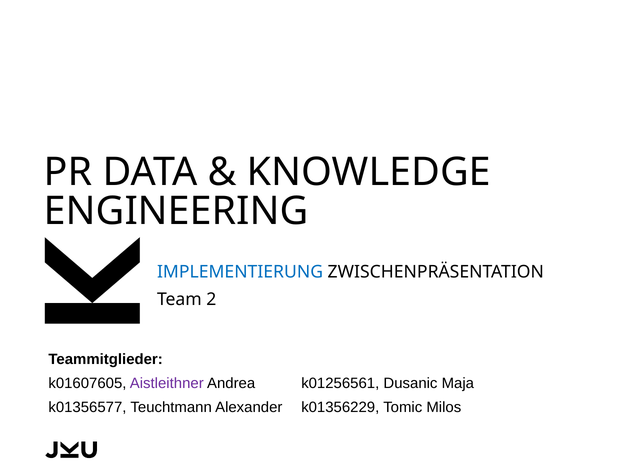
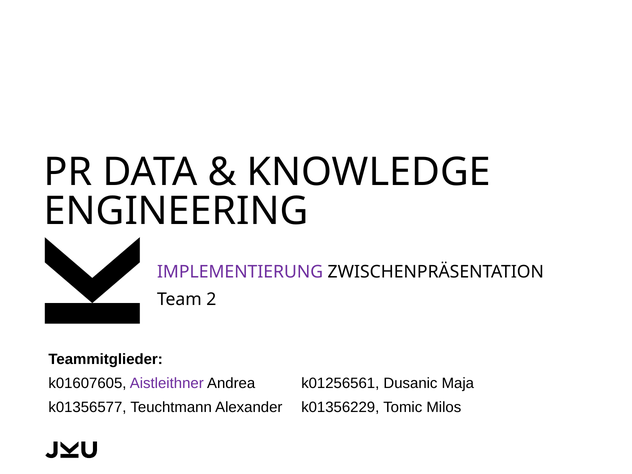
IMPLEMENTIERUNG colour: blue -> purple (240, 272)
